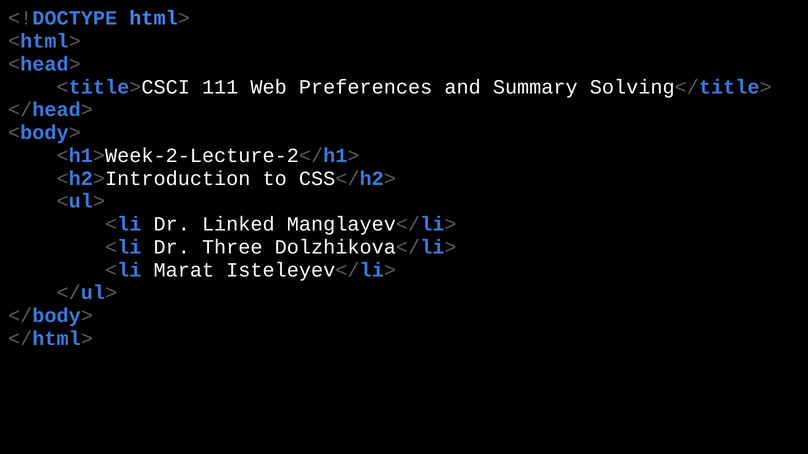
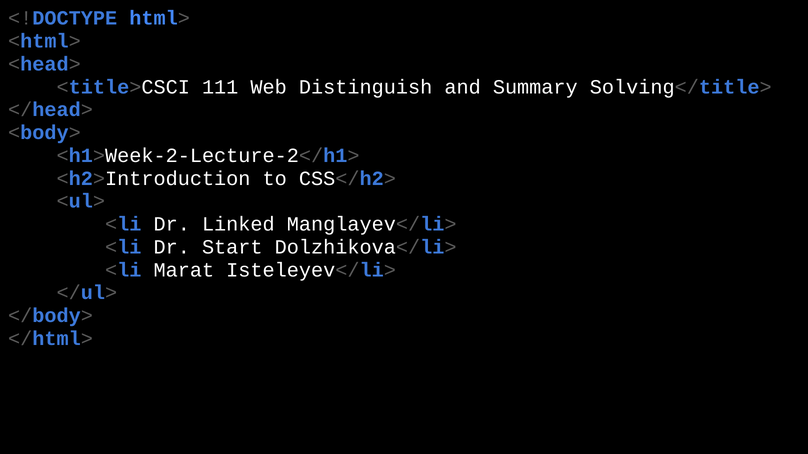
Preferences: Preferences -> Distinguish (366, 87)
Three: Three -> Start (232, 247)
